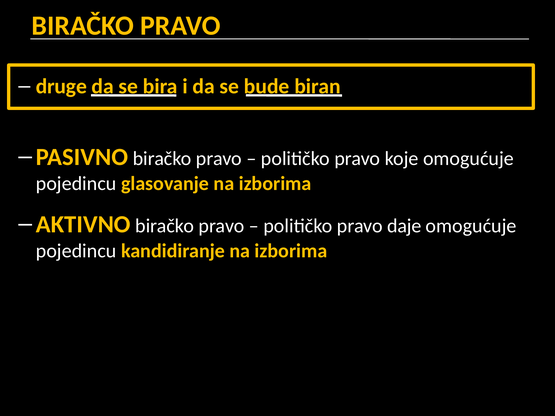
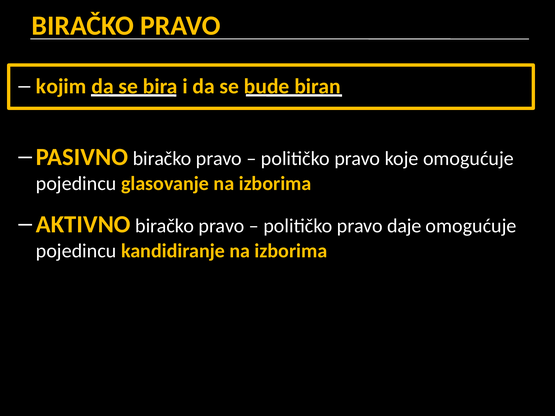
druge: druge -> kojim (61, 87)
